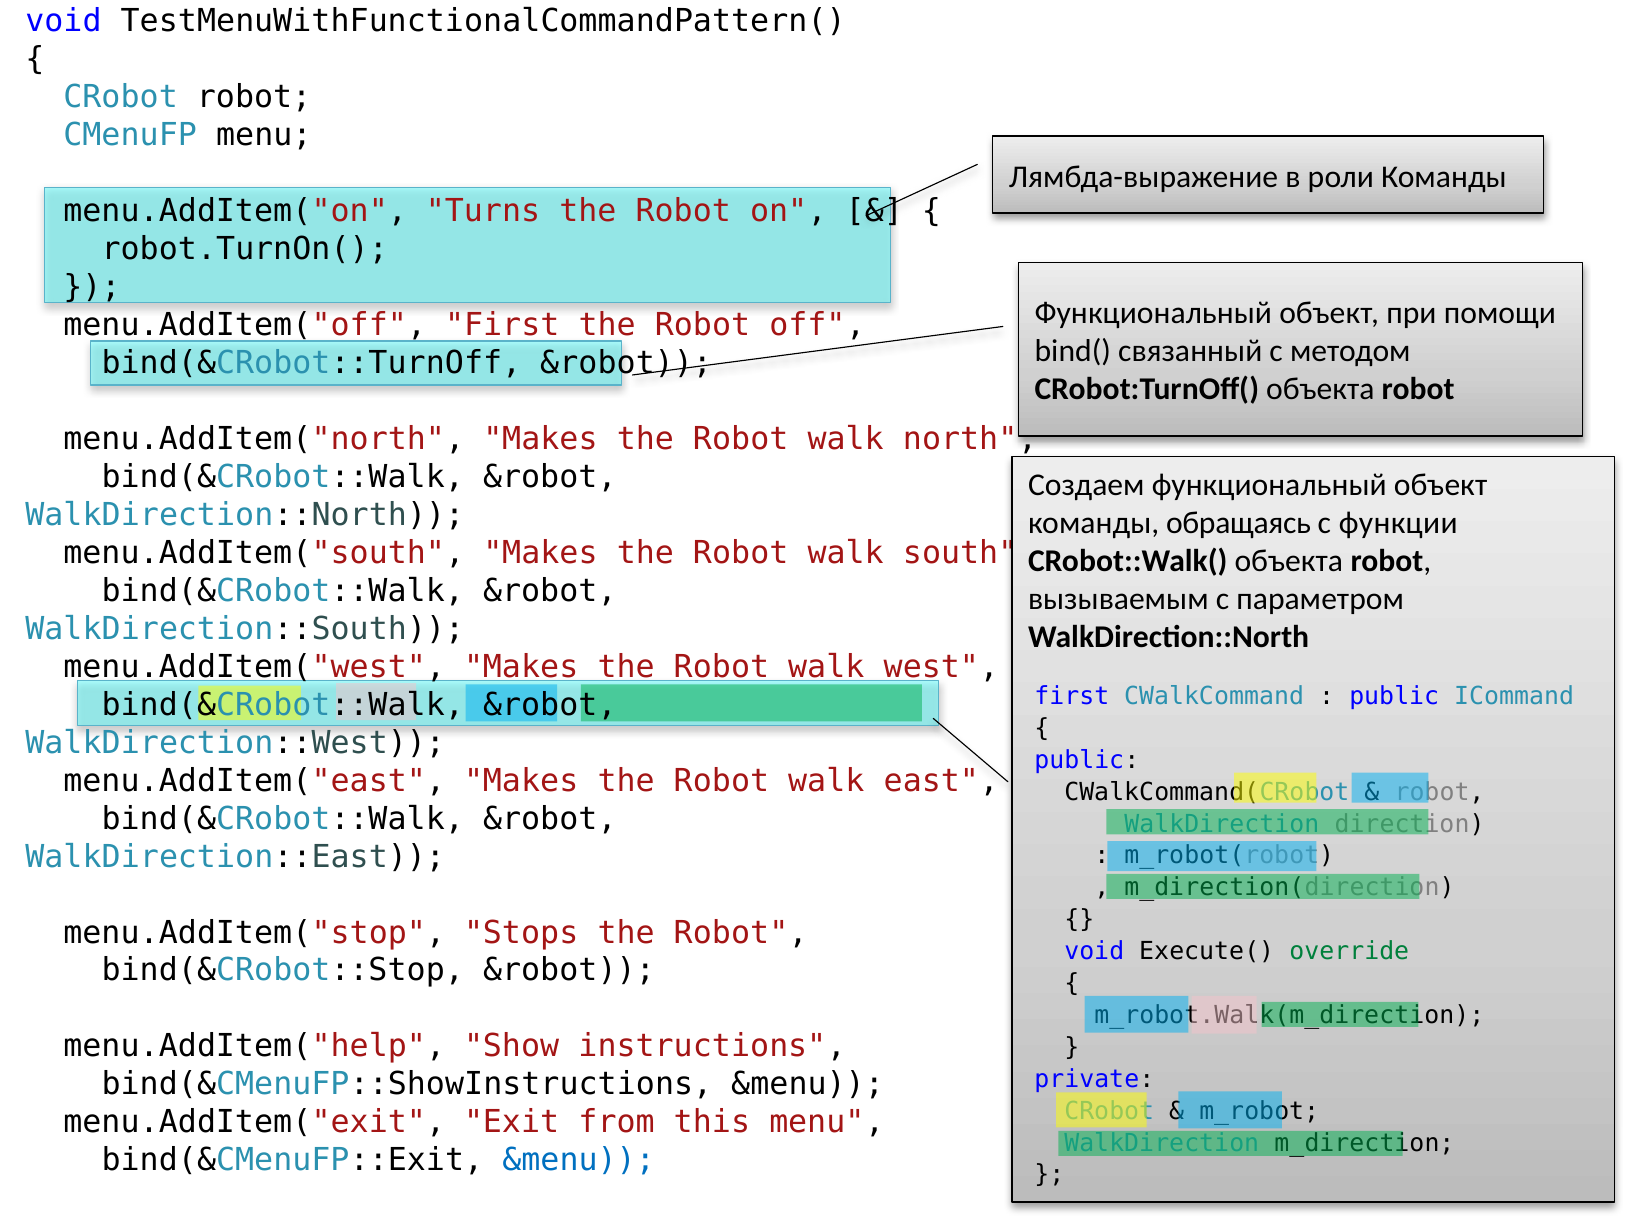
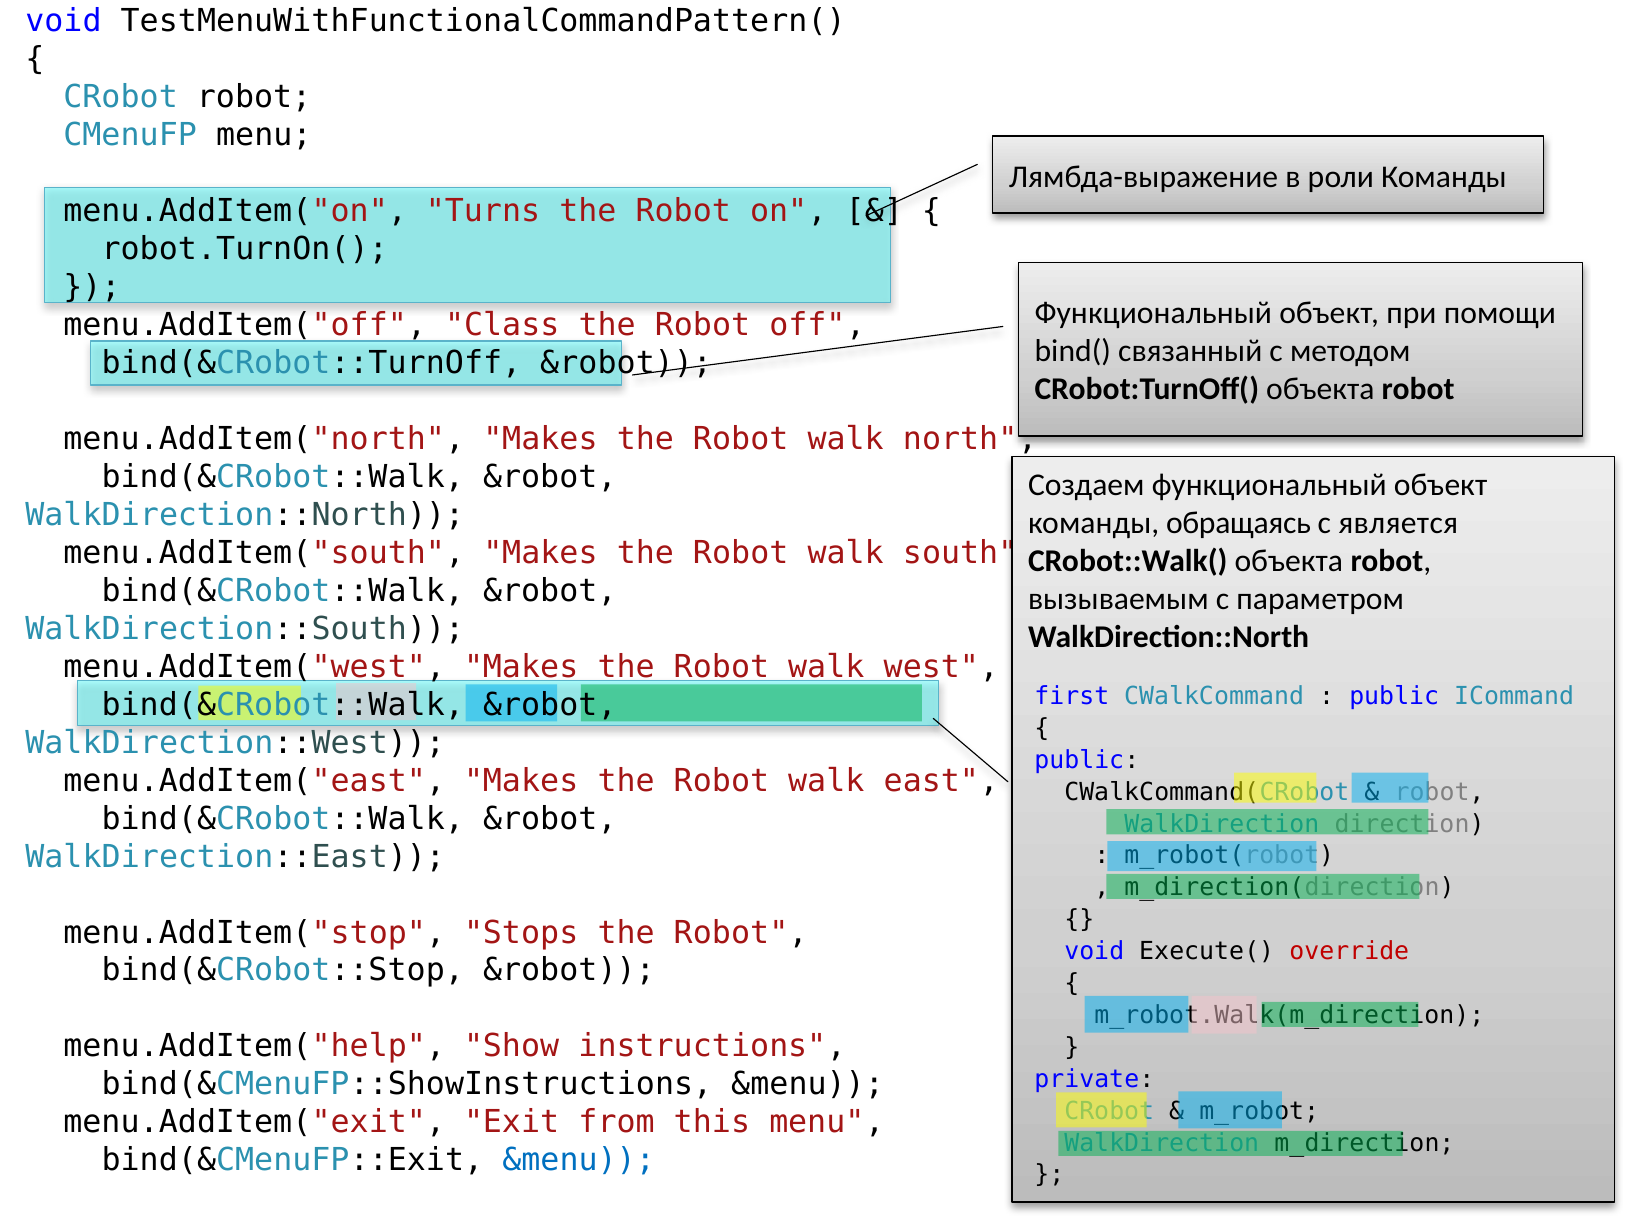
menu.AddItem("off First: First -> Class (502, 325)
функции: функции -> является (1398, 524)
override colour: green -> red (1349, 952)
